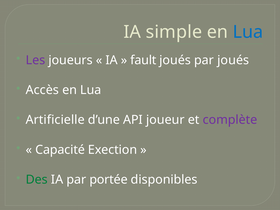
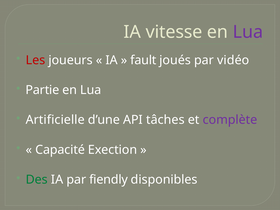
simple: simple -> vitesse (174, 32)
Lua colour: blue -> purple (248, 32)
Les colour: purple -> red (35, 60)
par joués: joués -> vidéo (233, 60)
Accès: Accès -> Partie (42, 90)
joueur: joueur -> tâches (165, 120)
portée: portée -> fiendly (109, 180)
